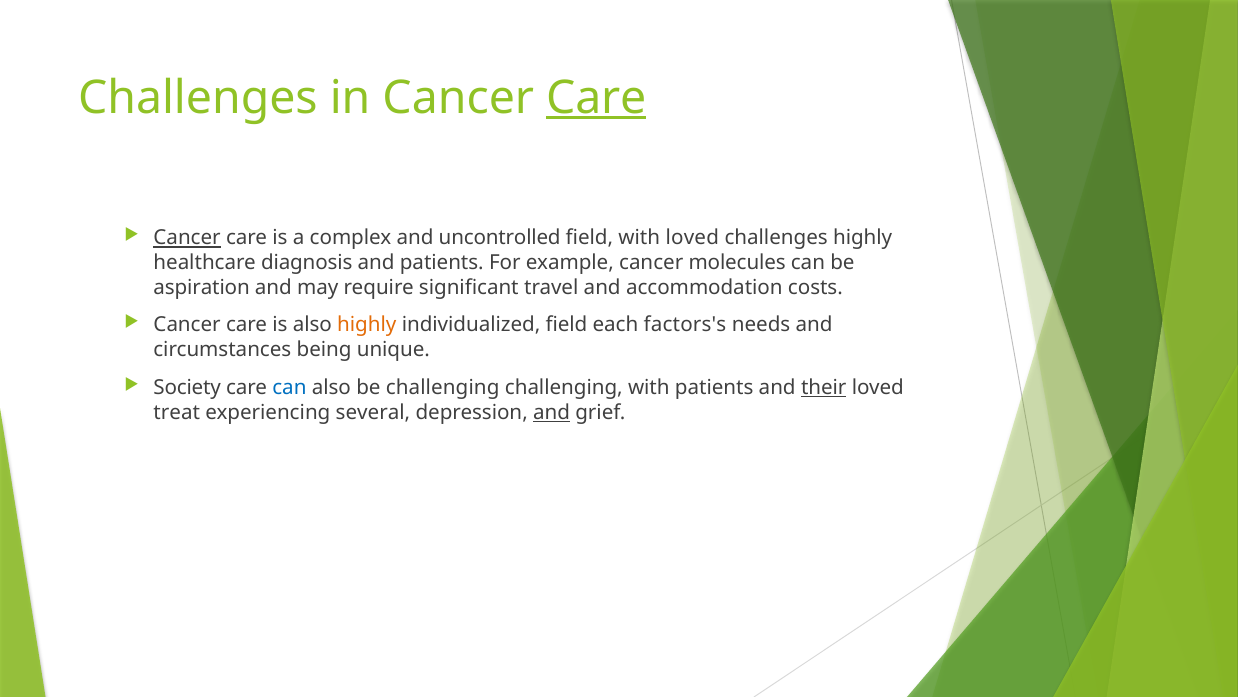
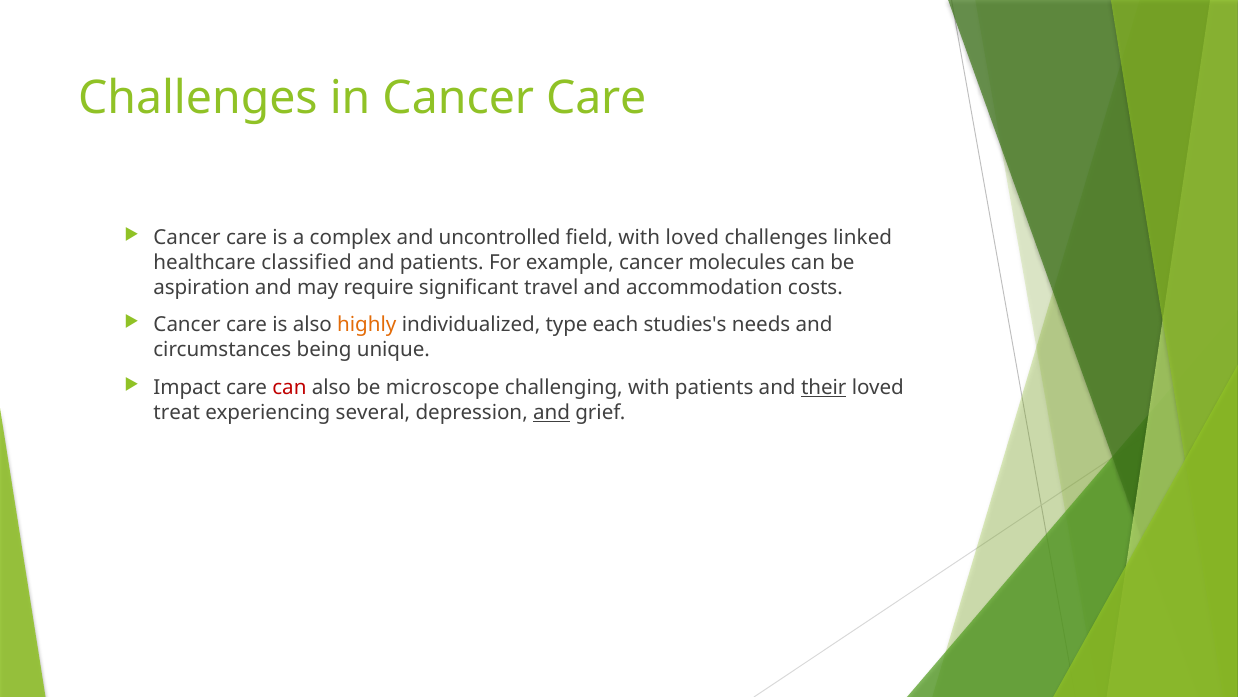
Care underline: present -> none (596, 98)
Cancer underline: present -> none (187, 238)
challenges highly: highly -> linked (863, 238)
diagnosis: diagnosis -> classified (307, 263)
individualized field: field -> type (567, 325)
factors's: factors's -> studies's (685, 325)
Society: Society -> Impact (187, 387)
can colour: blue -> red (289, 387)
be challenging: challenging -> microscope (443, 387)
